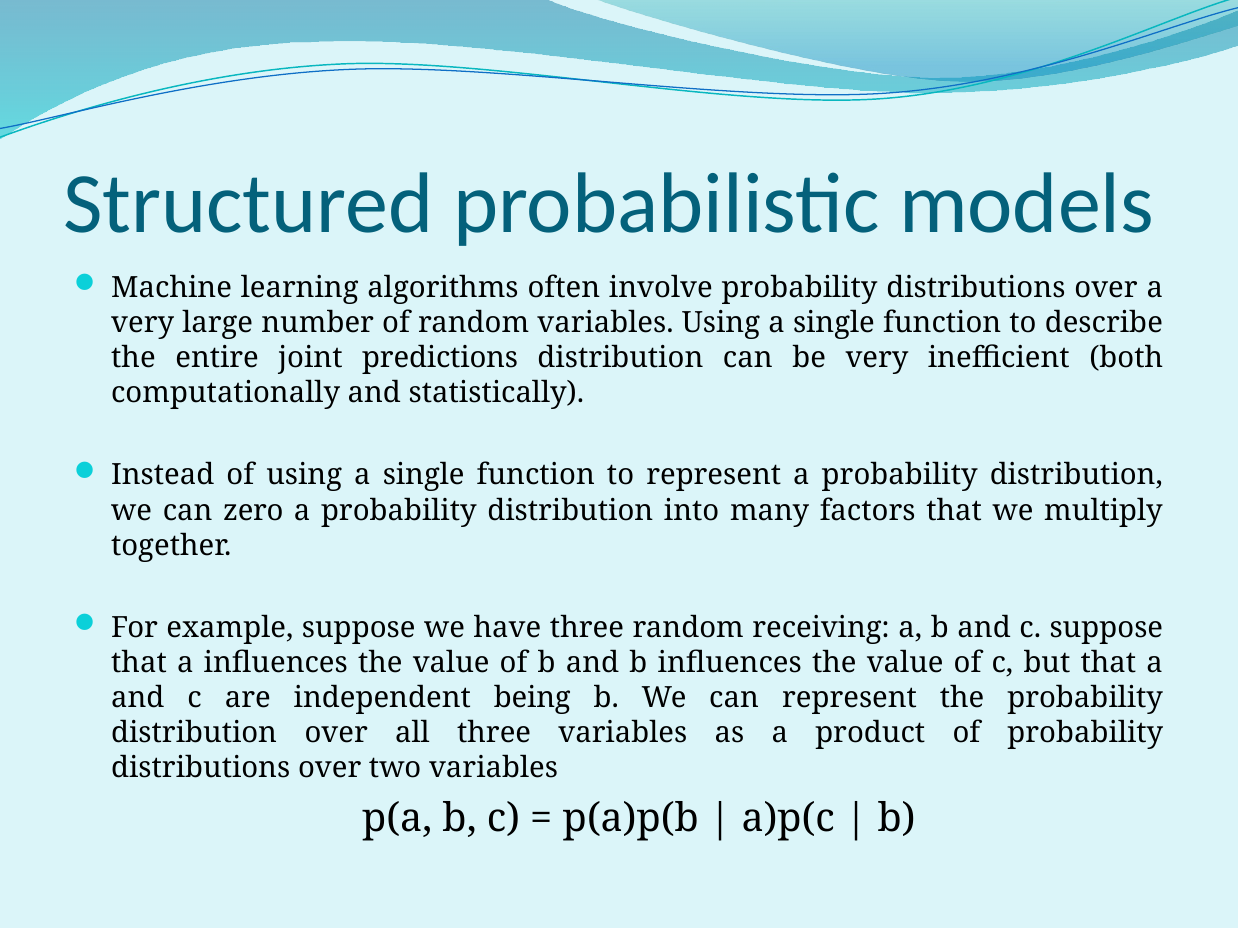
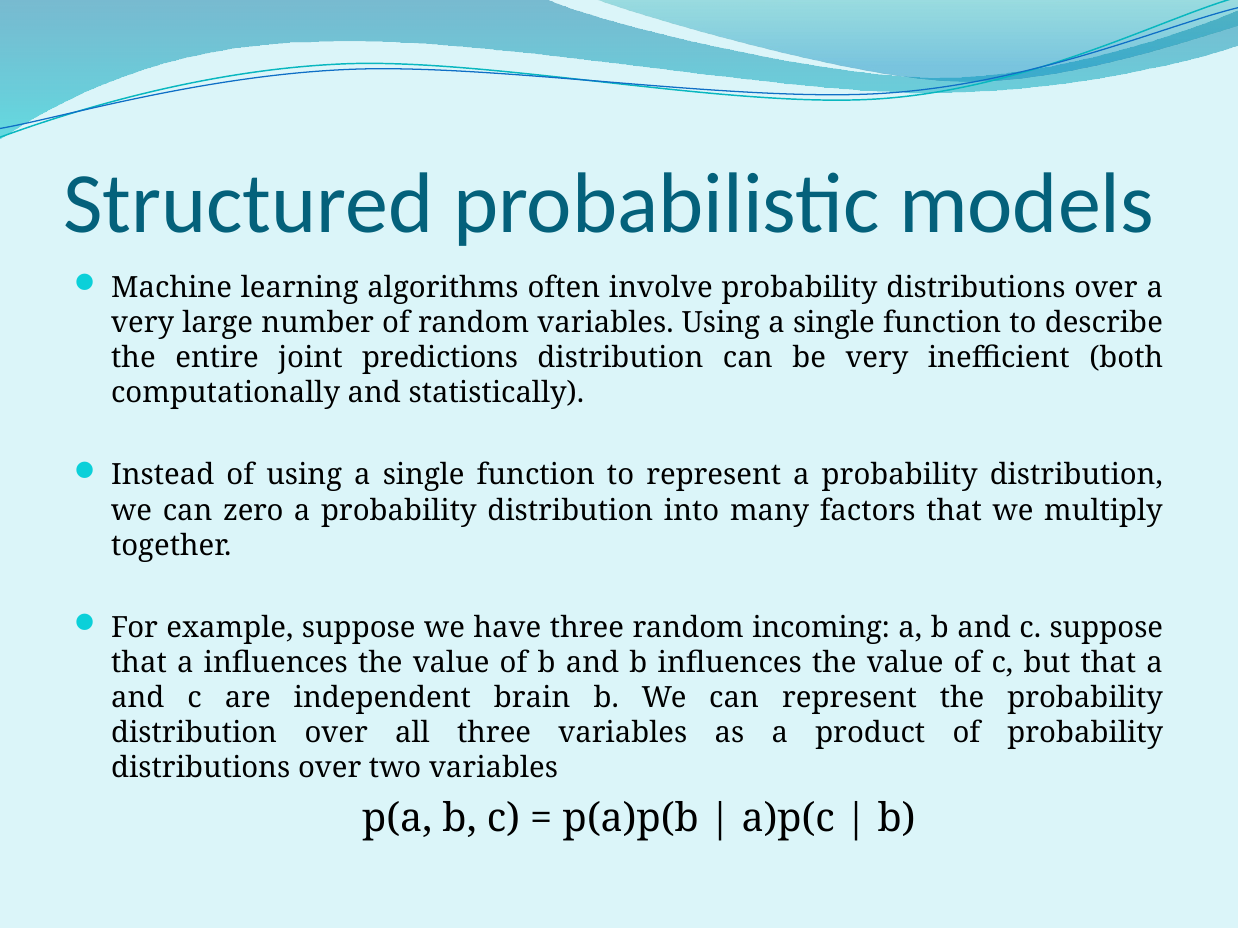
receiving: receiving -> incoming (821, 628)
being: being -> brain (532, 698)
